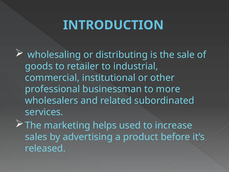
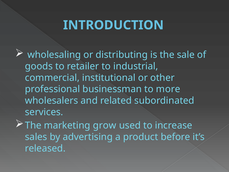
helps: helps -> grow (105, 125)
